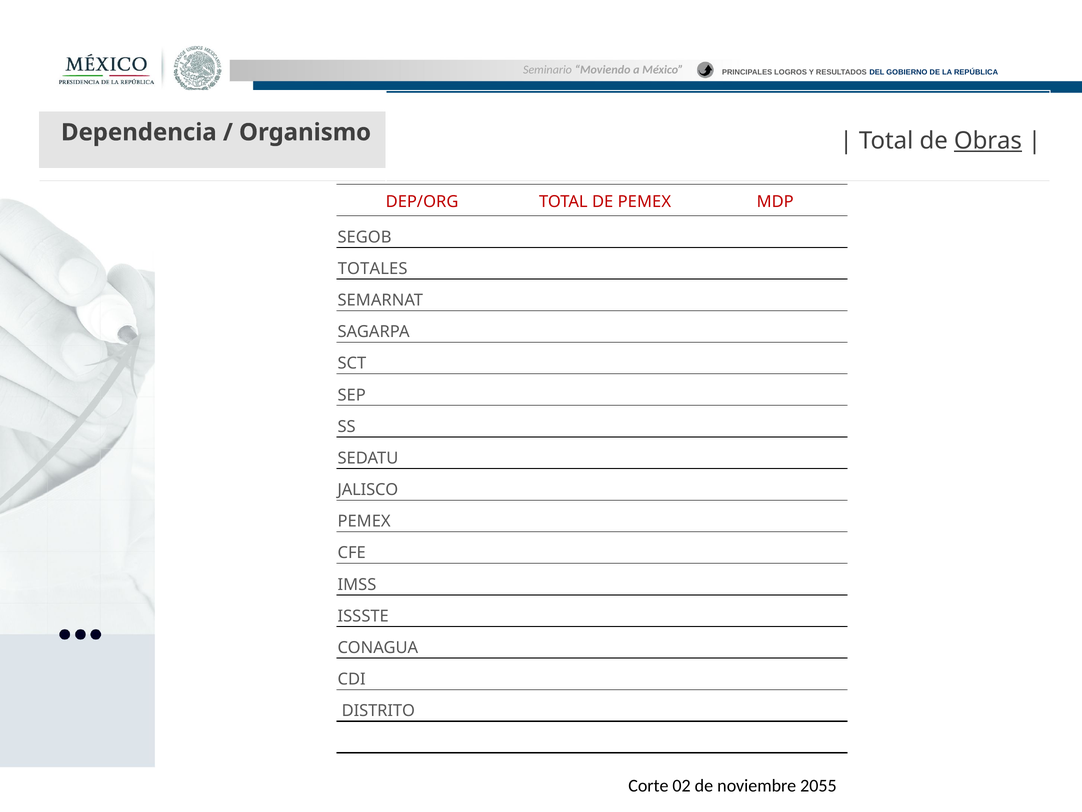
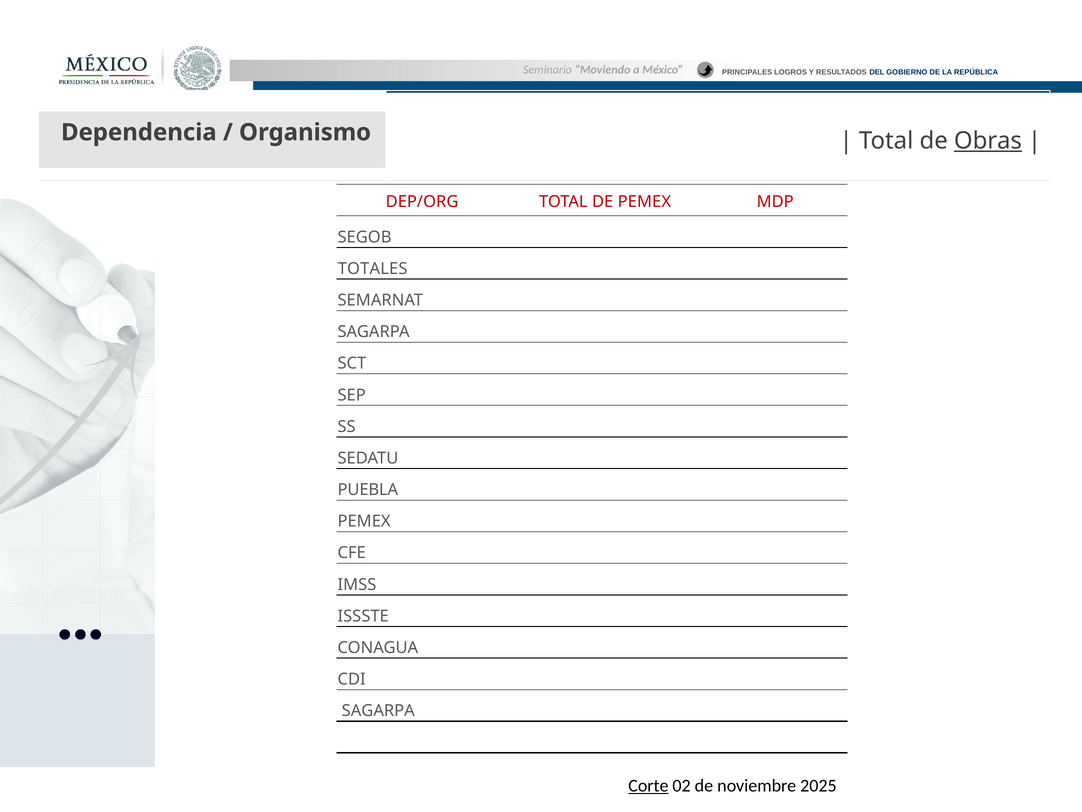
JALISCO: JALISCO -> PUEBLA (368, 490)
DISTRITO: DISTRITO -> SAGARPA (378, 710)
Corte underline: none -> present (648, 785)
2055: 2055 -> 2025 (818, 785)
